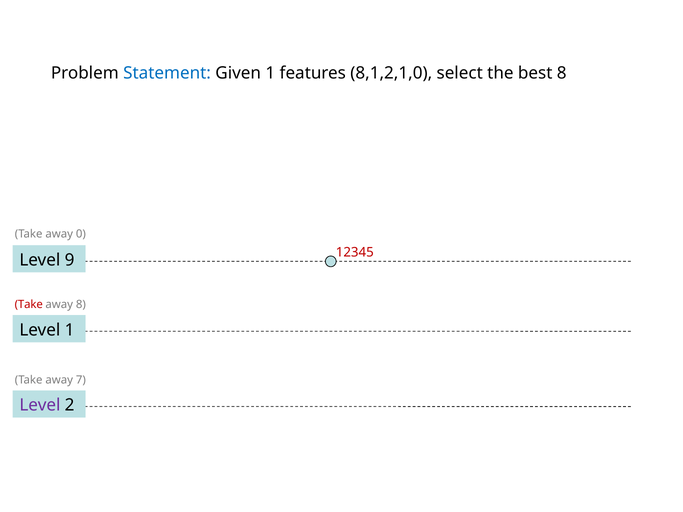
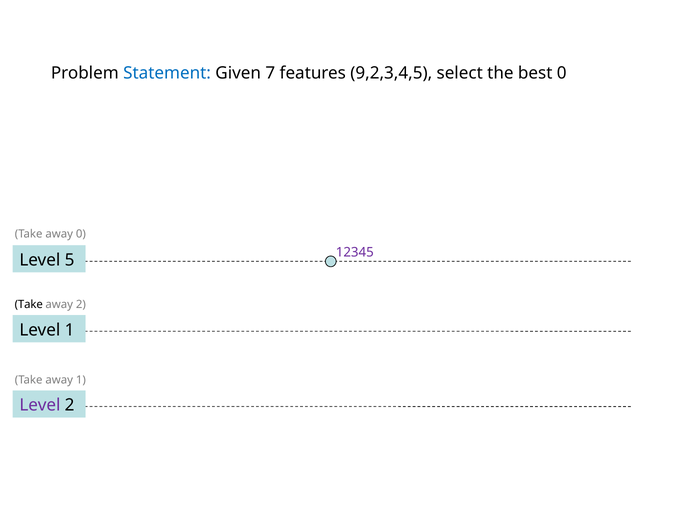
Given 1: 1 -> 7 (270, 73)
8,1,2,1,0: 8,1,2,1,0 -> 9,2,3,4,5 (391, 73)
best 8: 8 -> 0 (562, 73)
12345 colour: red -> purple (355, 252)
9: 9 -> 5 (70, 260)
Take colour: red -> black (29, 305)
away 8: 8 -> 2 (81, 305)
away 7: 7 -> 1 (81, 380)
